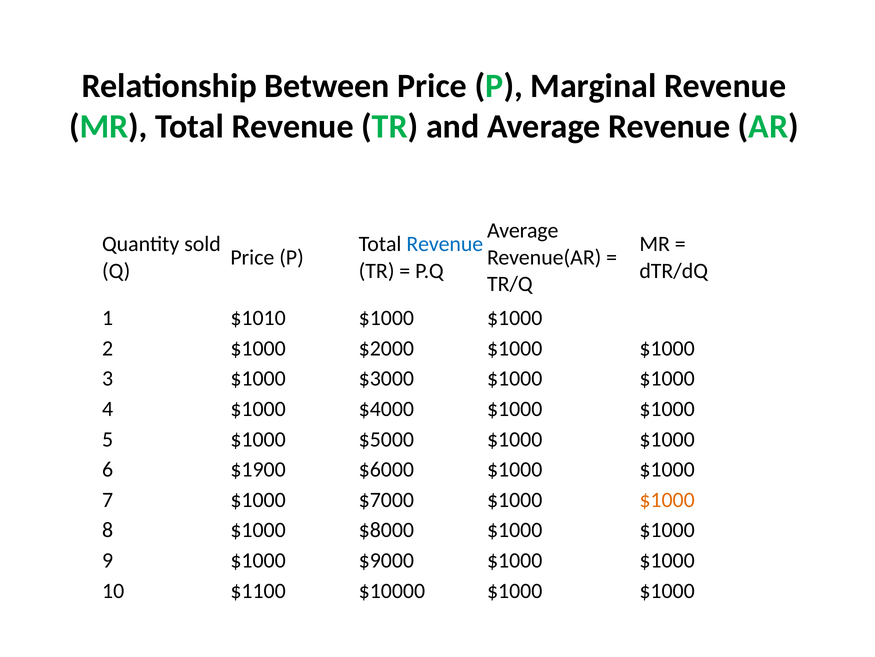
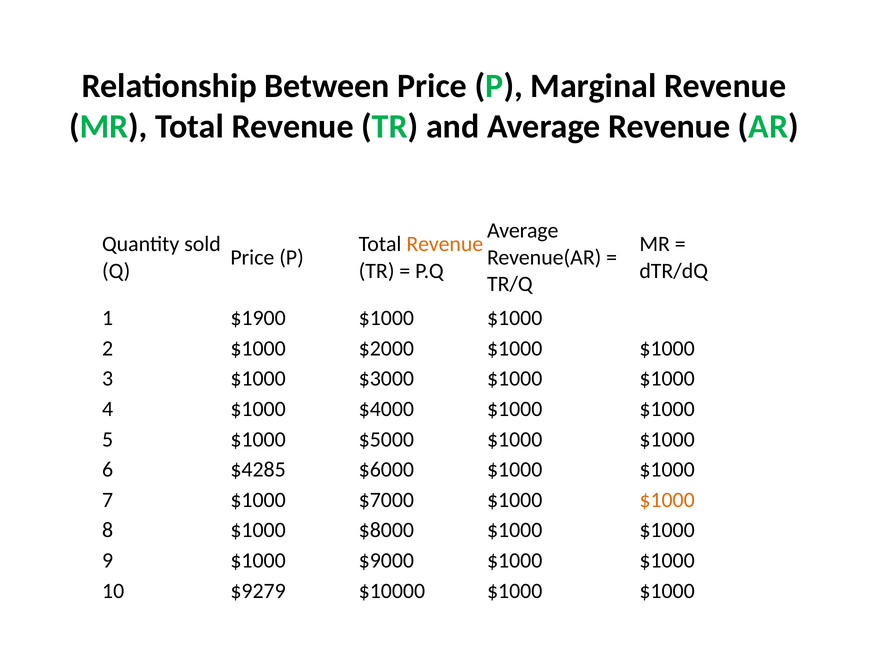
Revenue colour: blue -> orange (445, 244)
$1010: $1010 -> $1900 (258, 318)
$1900: $1900 -> $4285 (258, 469)
$1100: $1100 -> $9279 (258, 590)
